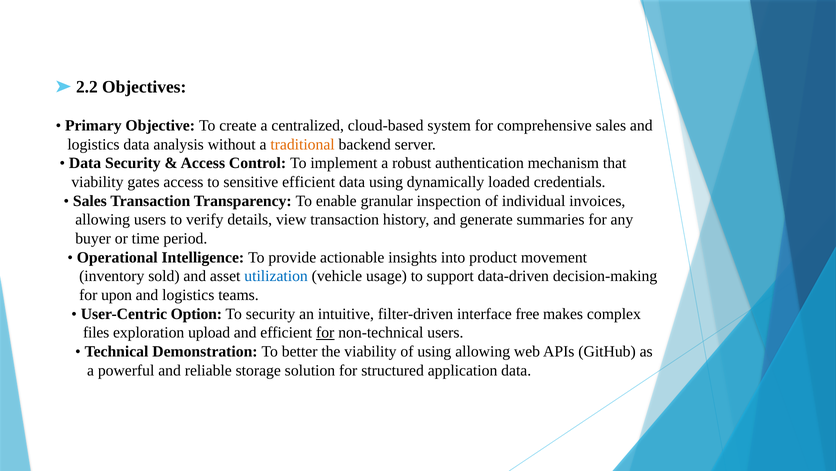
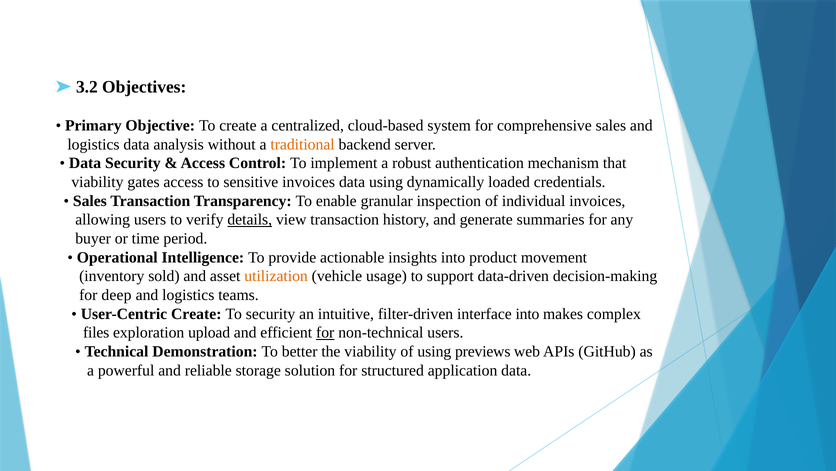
2.2: 2.2 -> 3.2 (87, 87)
sensitive efficient: efficient -> invoices (309, 182)
details underline: none -> present (250, 219)
utilization colour: blue -> orange (276, 276)
upon: upon -> deep (116, 295)
User-Centric Option: Option -> Create (196, 313)
interface free: free -> into (527, 313)
using allowing: allowing -> previews (483, 351)
